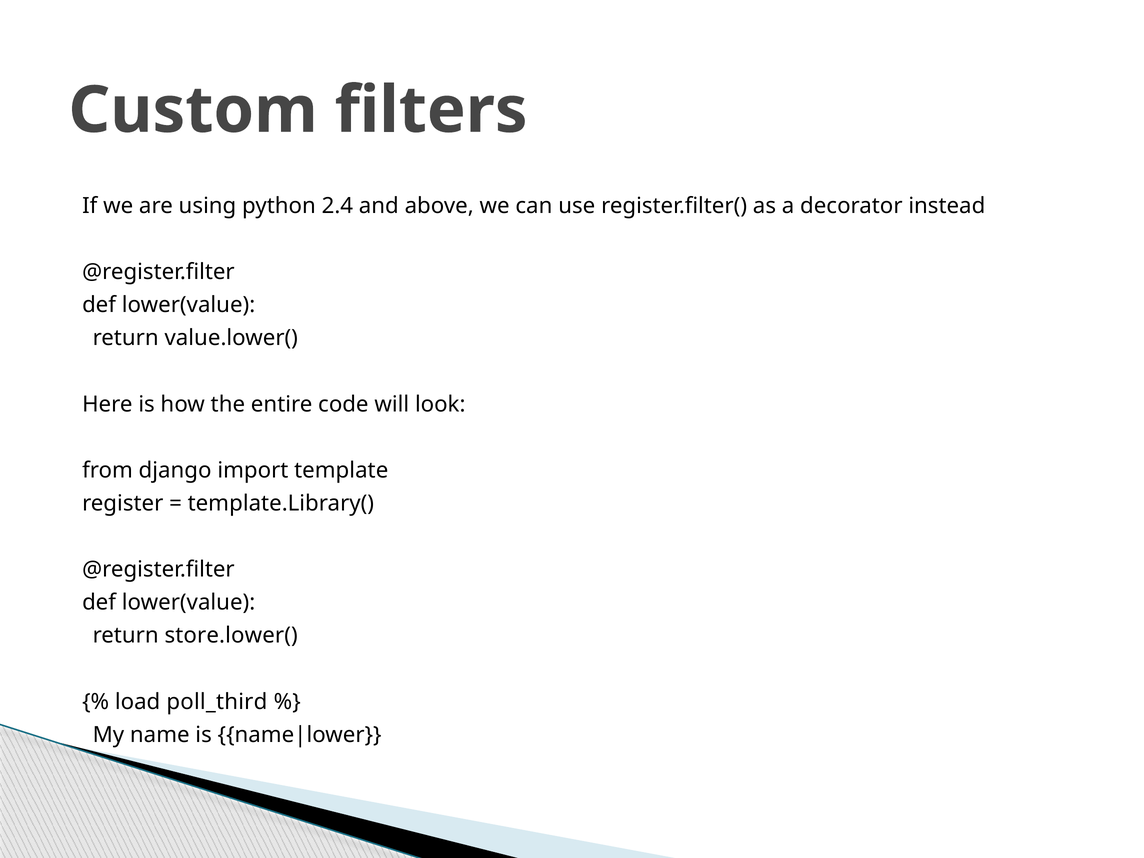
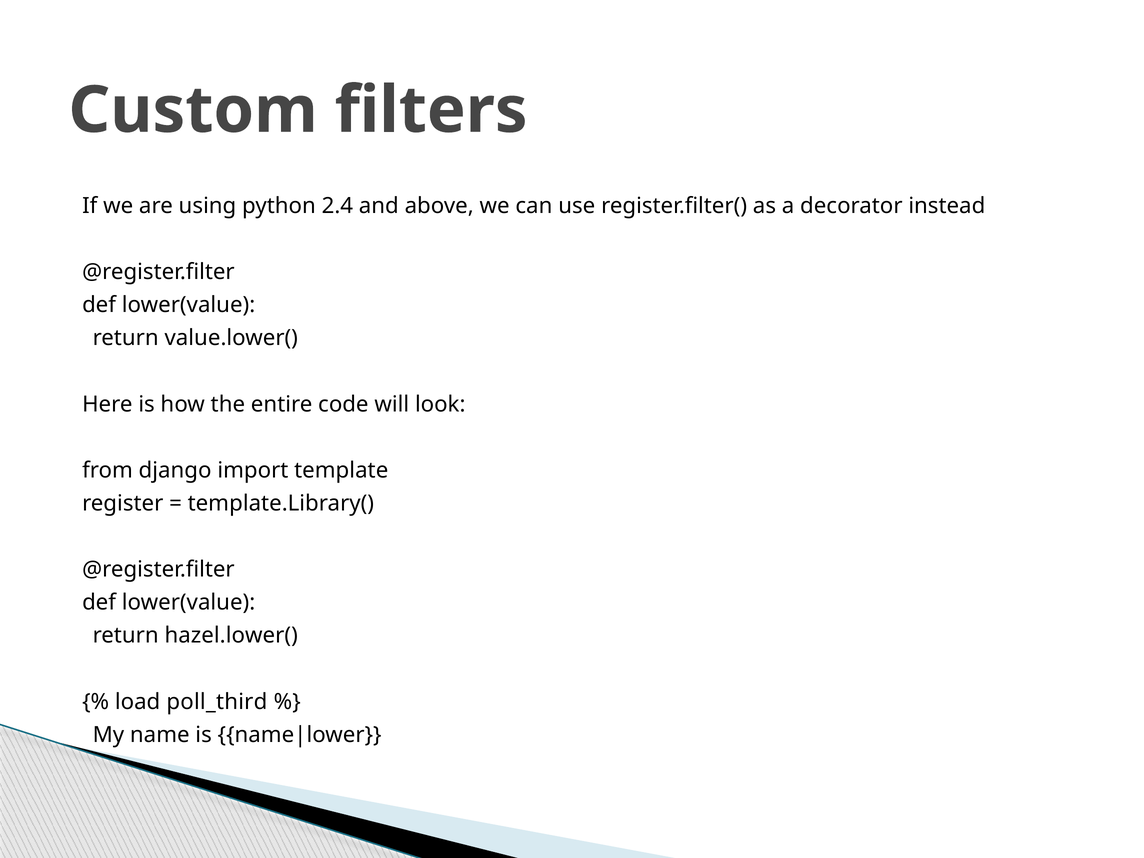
store.lower(: store.lower( -> hazel.lower( (231, 636)
